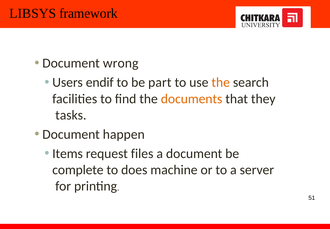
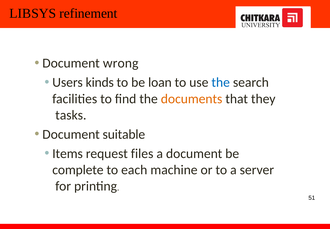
framework: framework -> refinement (88, 13)
endif: endif -> kinds (100, 82)
part: part -> loan (160, 82)
the colour: orange -> blue (221, 82)
happen: happen -> suitable (124, 134)
does: does -> each (134, 170)
